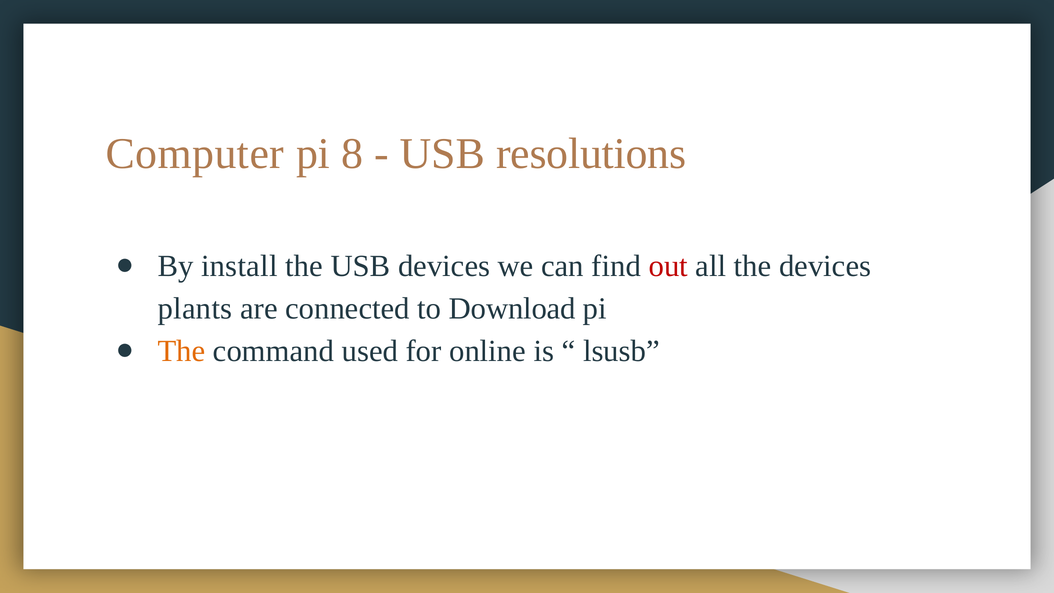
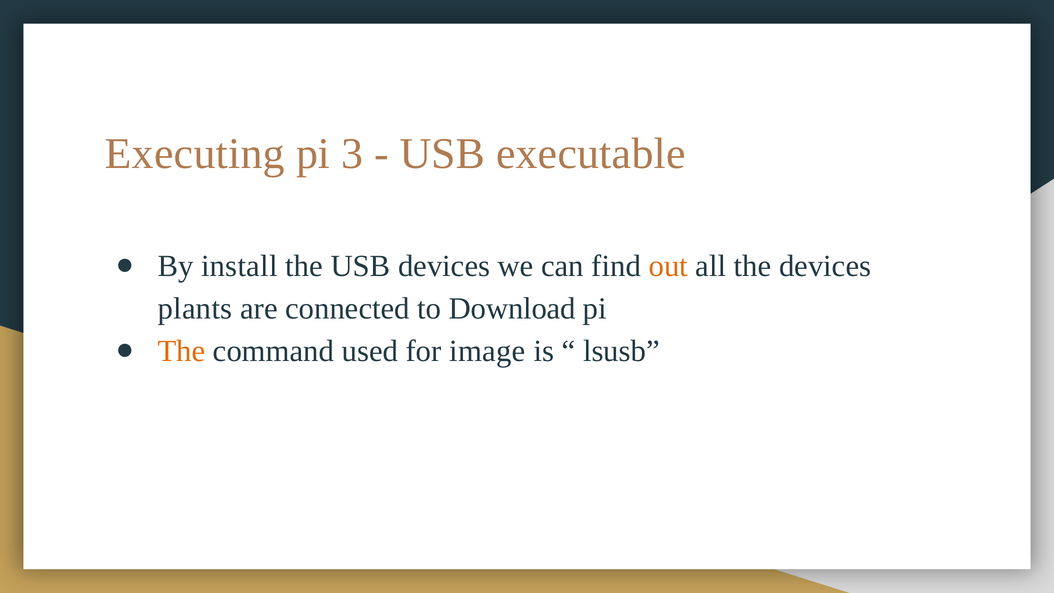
Computer: Computer -> Executing (195, 153)
8: 8 -> 3 (352, 153)
resolutions: resolutions -> executable (591, 153)
out colour: red -> orange (668, 266)
online: online -> image (487, 351)
